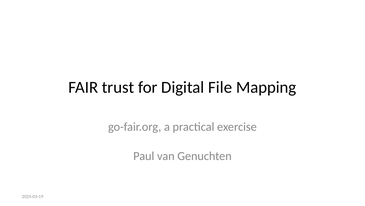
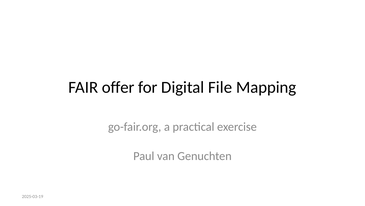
trust: trust -> offer (118, 87)
